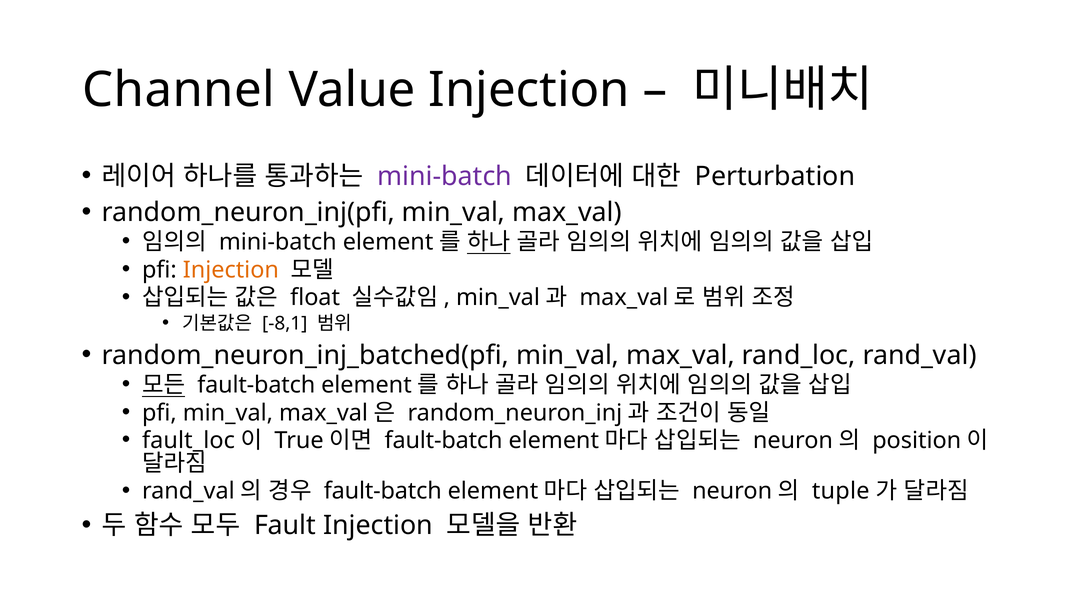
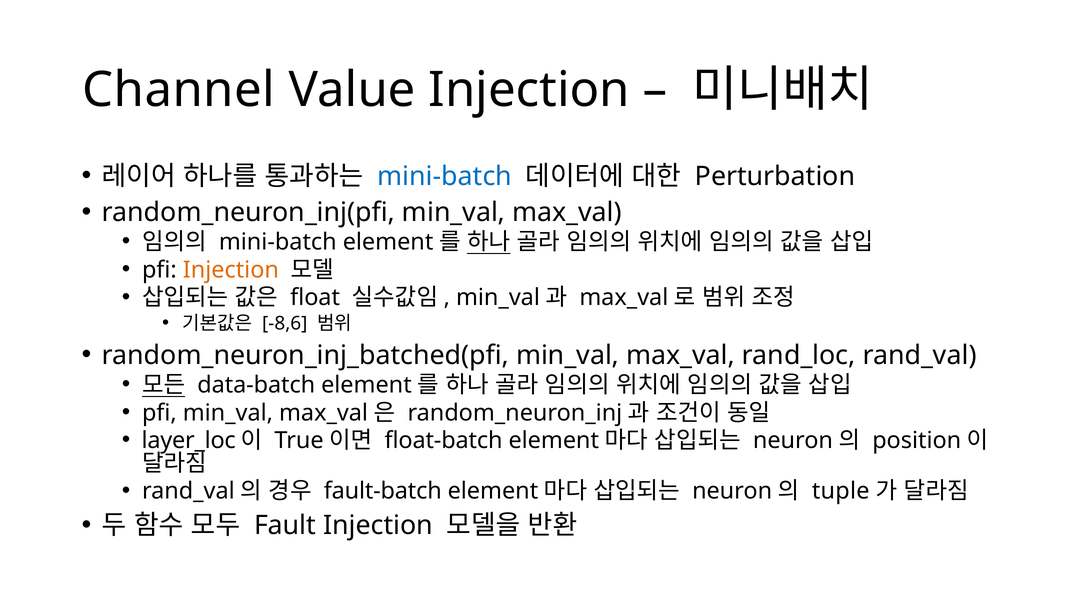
mini-batch colour: purple -> blue (445, 177)
-8,1: -8,1 -> -8,6 (285, 324)
fault-batch: fault-batch -> data-batch (256, 385)
fault_loc: fault_loc -> layer_loc (189, 441)
fault-batch: fault-batch -> float-batch (444, 441)
